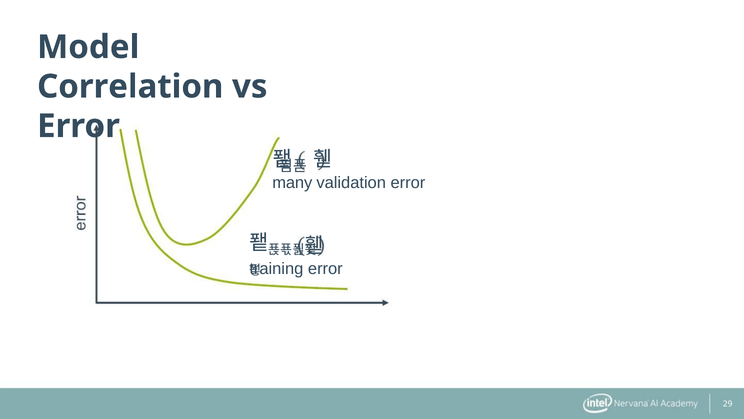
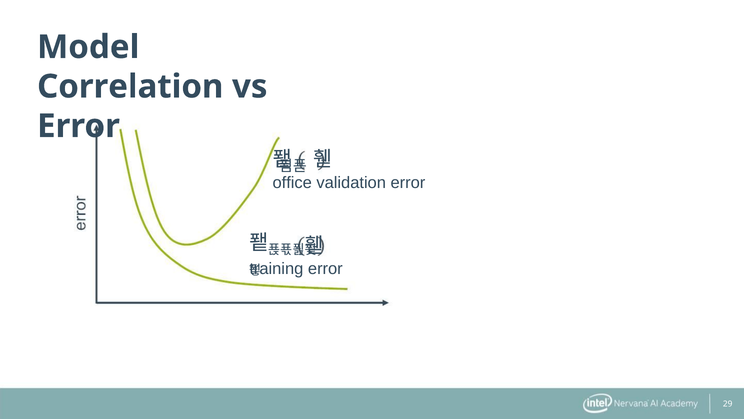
many: many -> office (292, 183)
